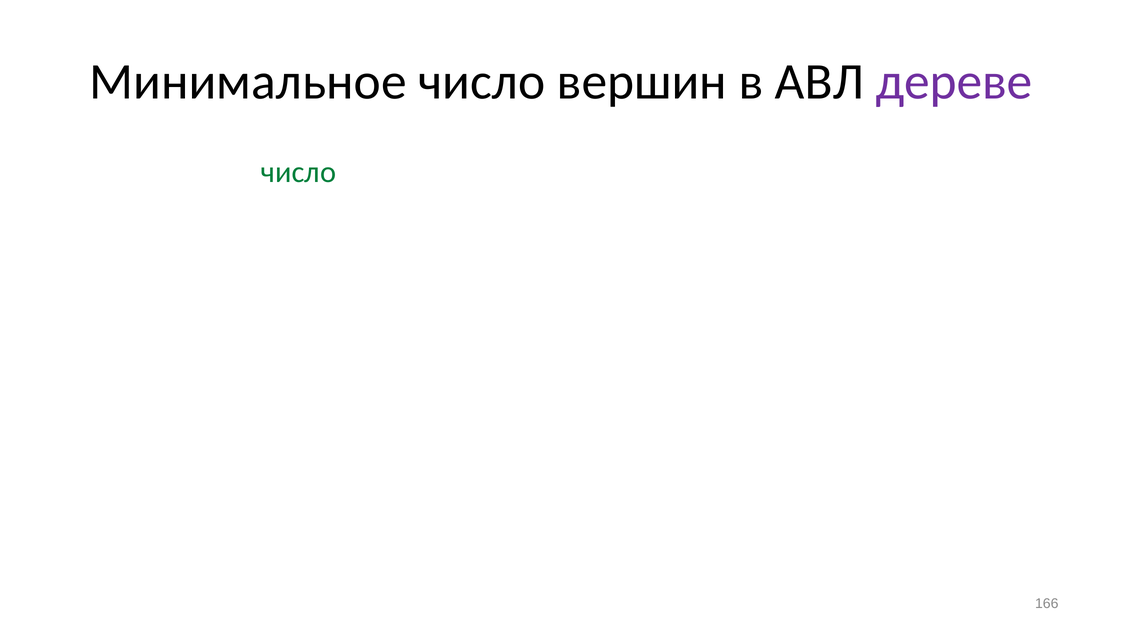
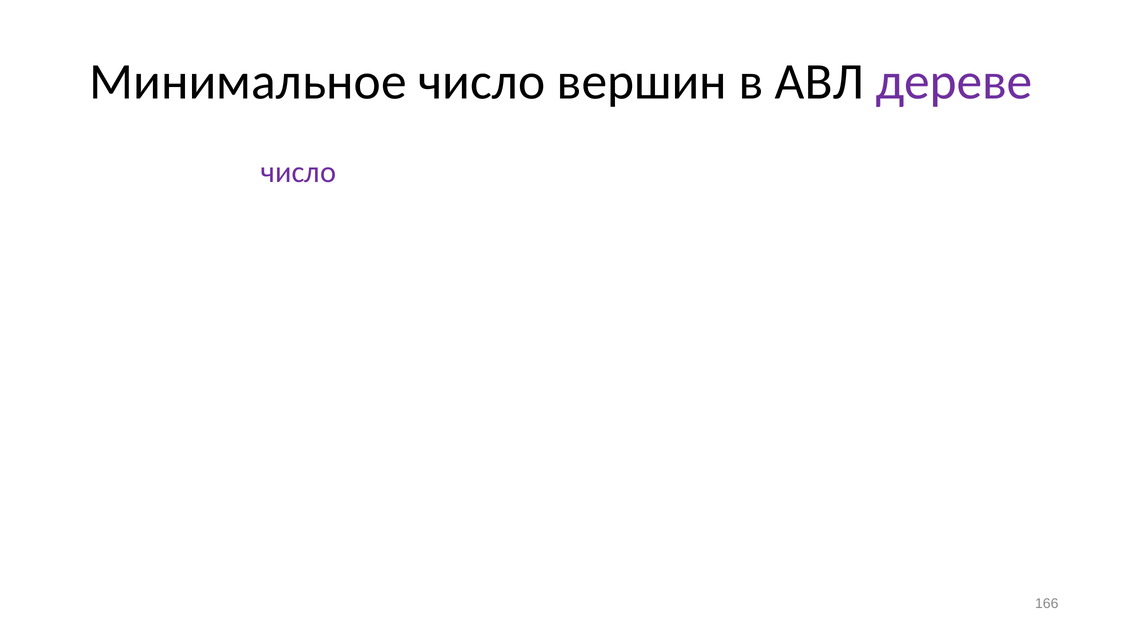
число colour: green -> purple (298, 172)
